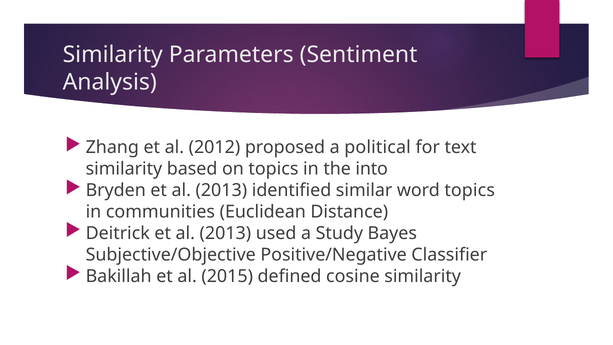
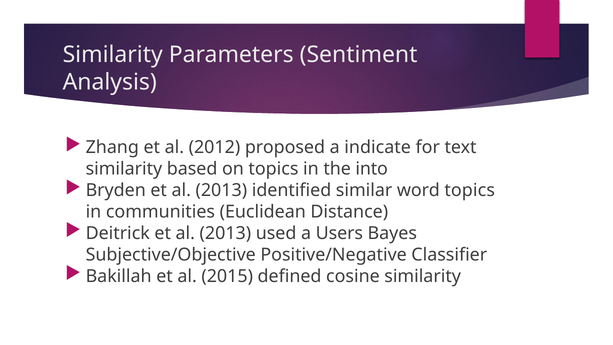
political: political -> indicate (378, 147)
Study: Study -> Users (339, 233)
